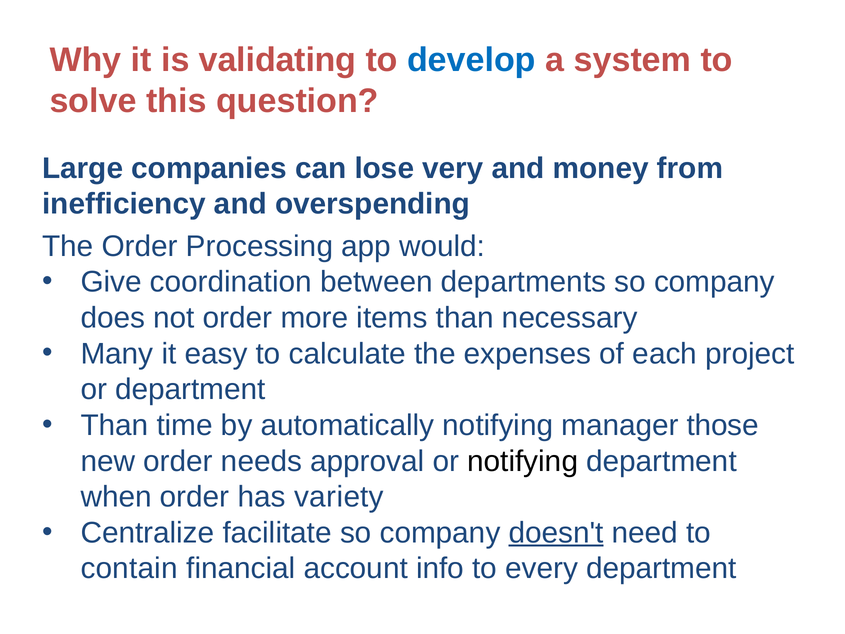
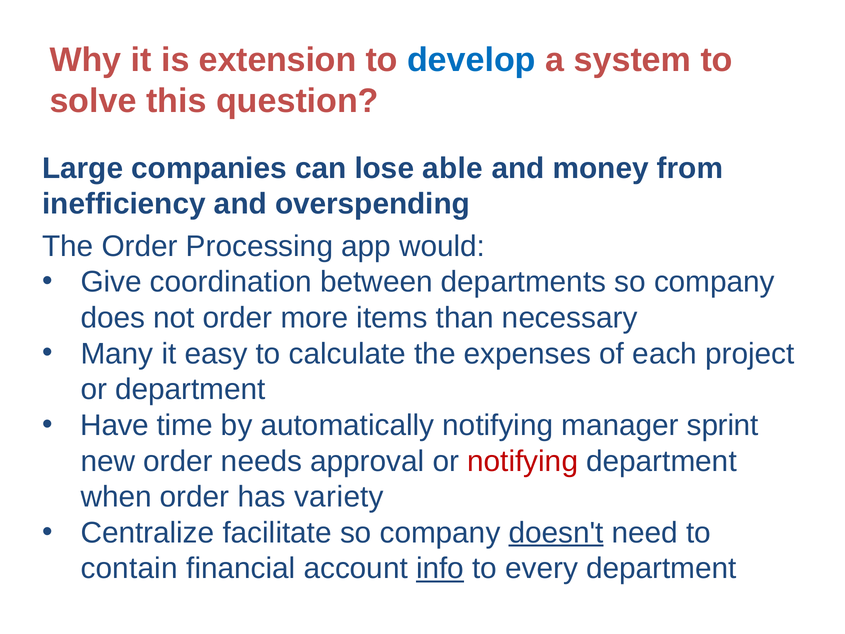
validating: validating -> extension (278, 60)
very: very -> able (453, 168)
Than: Than -> Have (115, 425)
those: those -> sprint (723, 425)
notifying colour: black -> red (523, 461)
info underline: none -> present (440, 568)
